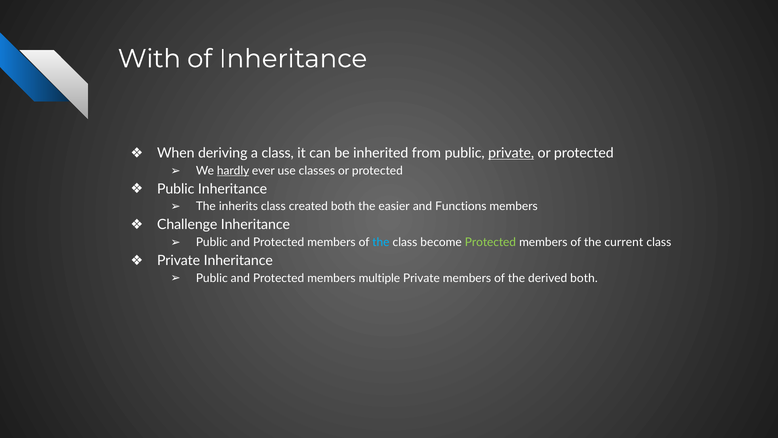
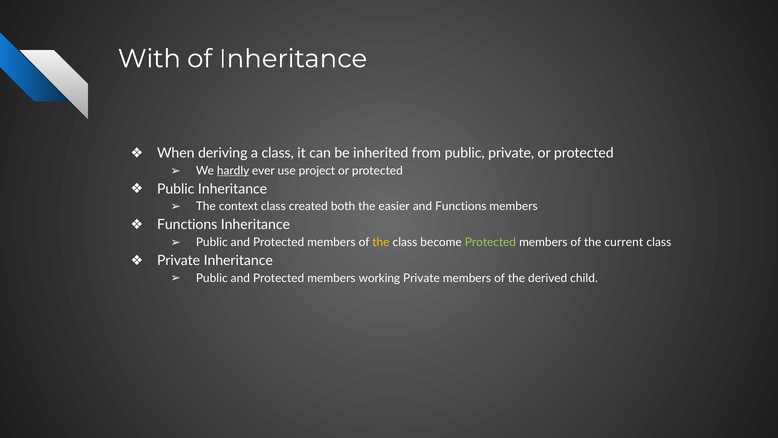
private underline: present -> none (511, 153)
classes: classes -> project (317, 171)
inherits: inherits -> context (238, 206)
Challenge: Challenge -> Functions (187, 225)
the colour: light blue -> yellow (381, 242)
multiple: multiple -> working (379, 278)
derived both: both -> child (584, 278)
